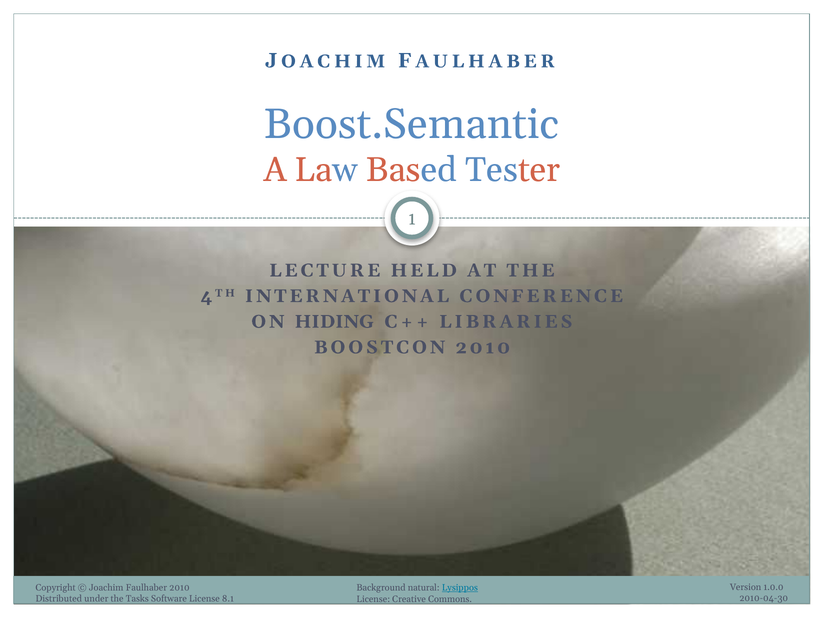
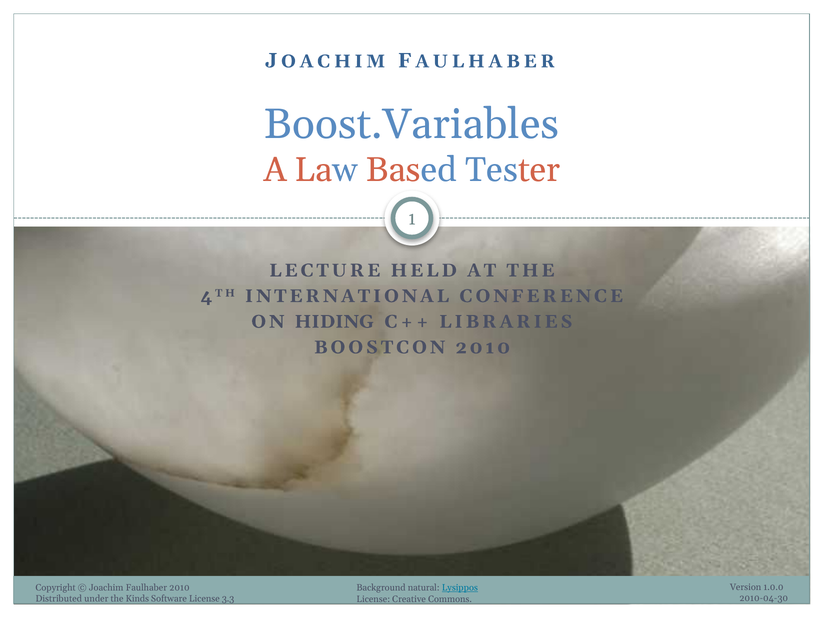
Boost.Semantic: Boost.Semantic -> Boost.Variables (412, 125)
Tasks: Tasks -> Kinds (137, 599)
8.1: 8.1 -> 3.3 (228, 599)
